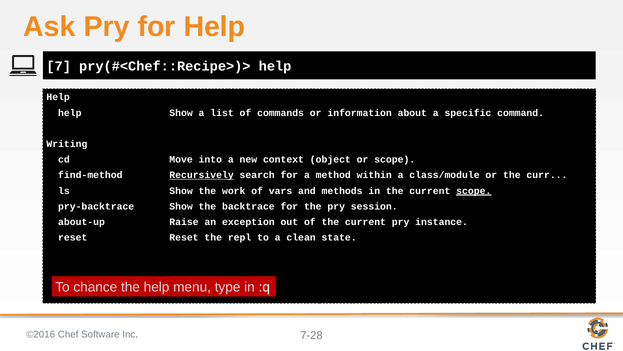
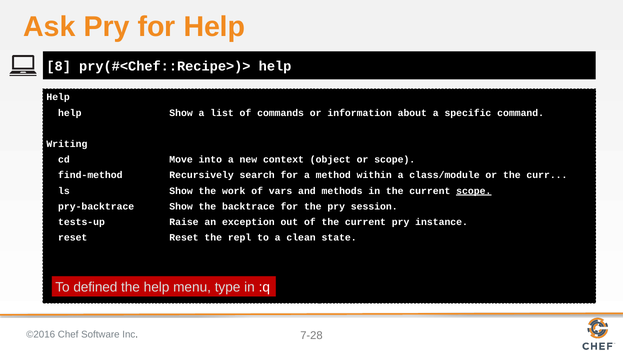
7: 7 -> 8 (59, 66)
Recursively underline: present -> none (202, 175)
about-up: about-up -> tests-up (82, 222)
chance: chance -> defined (95, 287)
